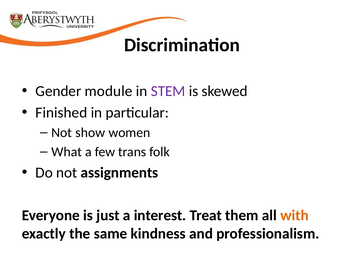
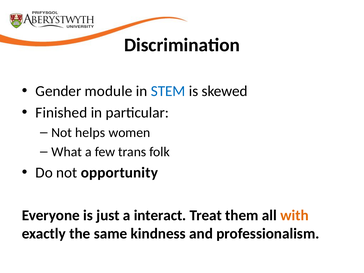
STEM colour: purple -> blue (168, 91)
show: show -> helps (90, 133)
assignments: assignments -> opportunity (119, 172)
interest: interest -> interact (160, 215)
